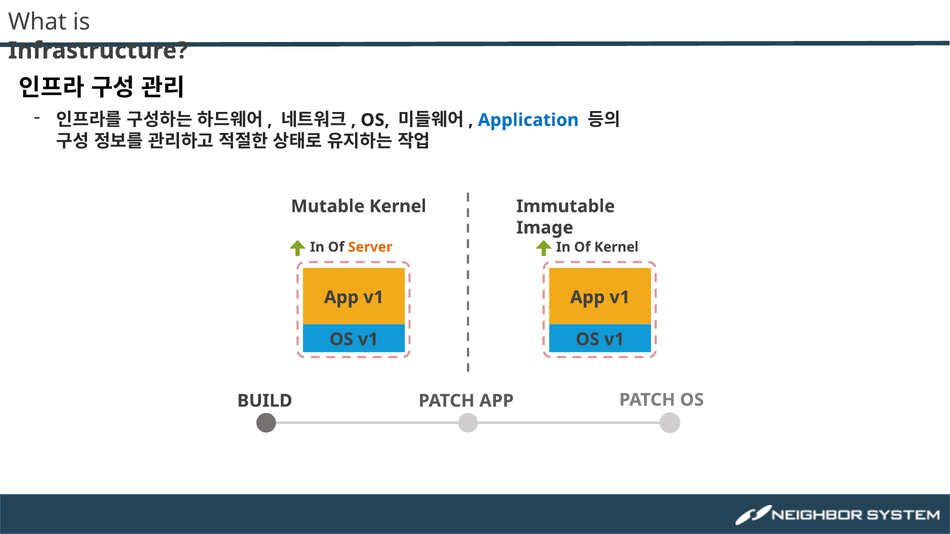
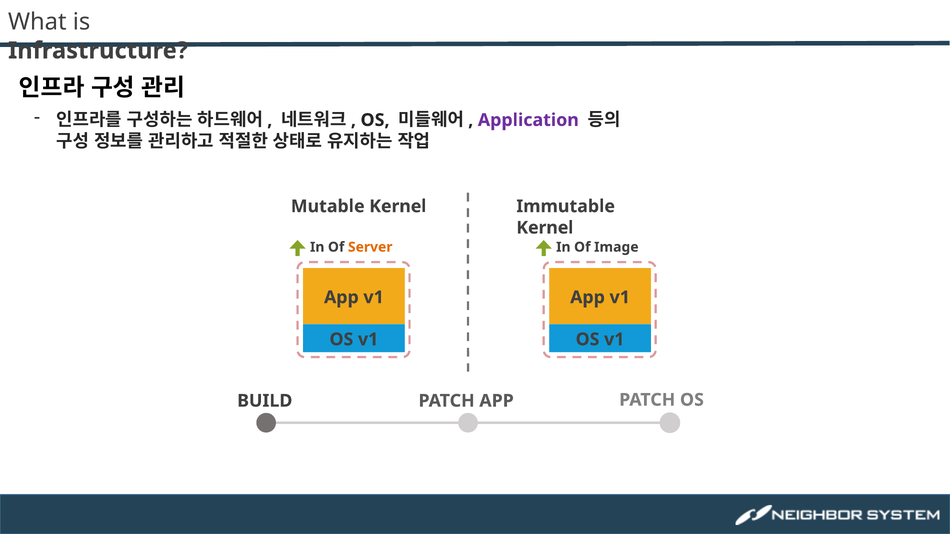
Application colour: blue -> purple (528, 120)
Image: Image -> Kernel (545, 228)
Of Kernel: Kernel -> Image (616, 247)
